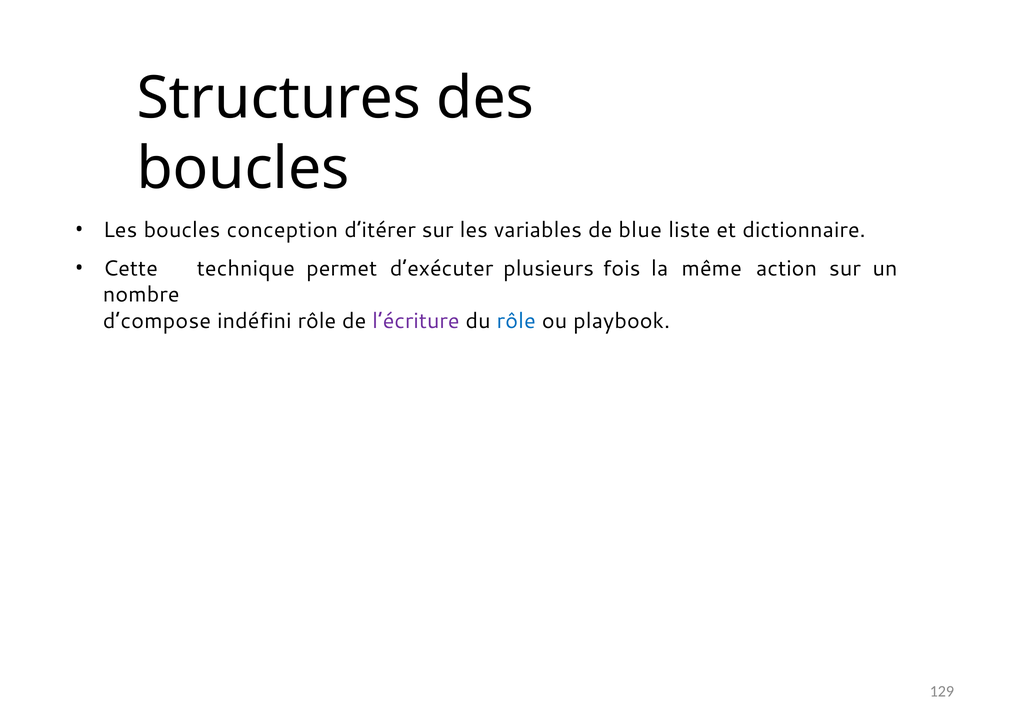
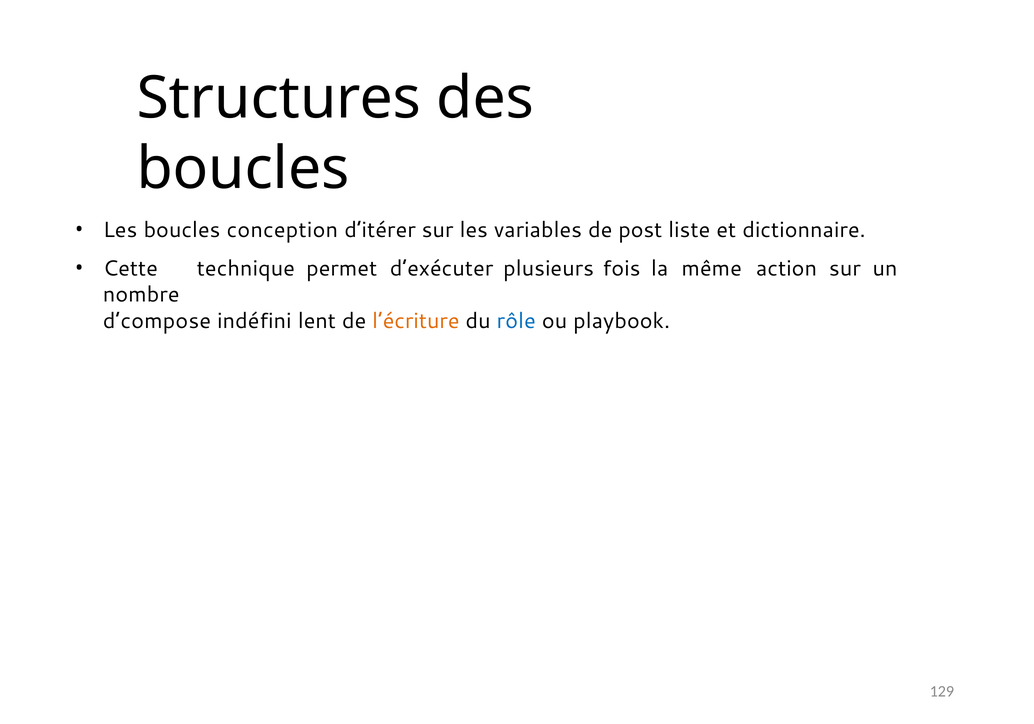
blue: blue -> post (640, 230)
indéfini rôle: rôle -> lent (317, 321)
l’écriture colour: purple -> orange (416, 321)
